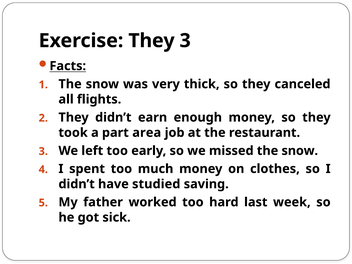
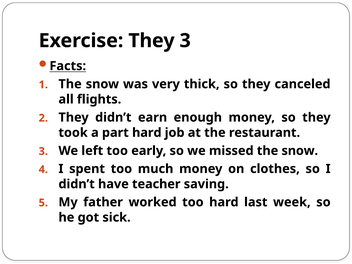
part area: area -> hard (147, 133)
studied: studied -> teacher (156, 184)
